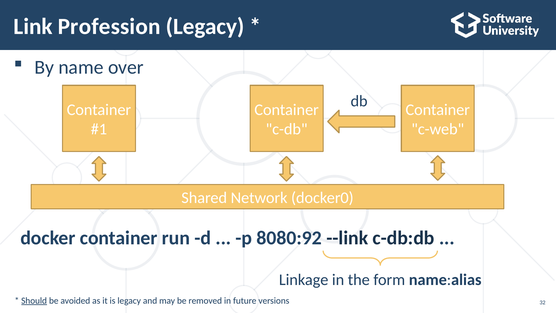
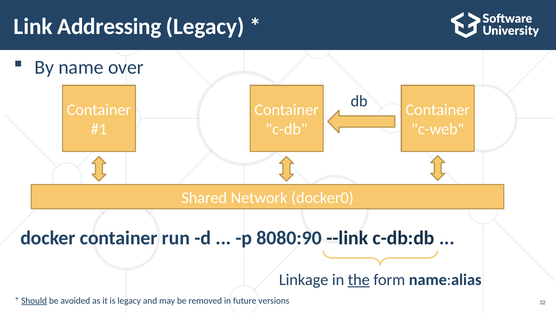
Profession: Profession -> Addressing (109, 26)
8080:92: 8080:92 -> 8080:90 (289, 238)
the underline: none -> present (359, 280)
